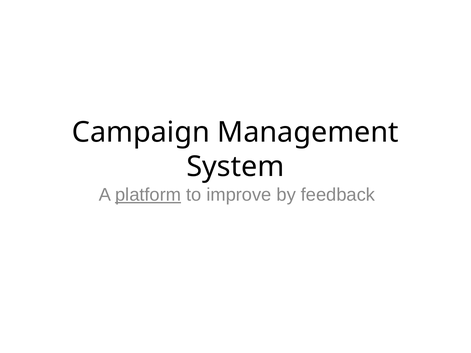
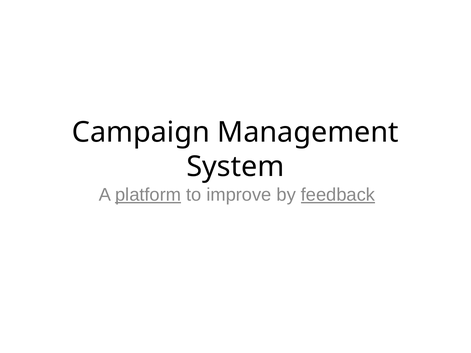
feedback underline: none -> present (338, 195)
